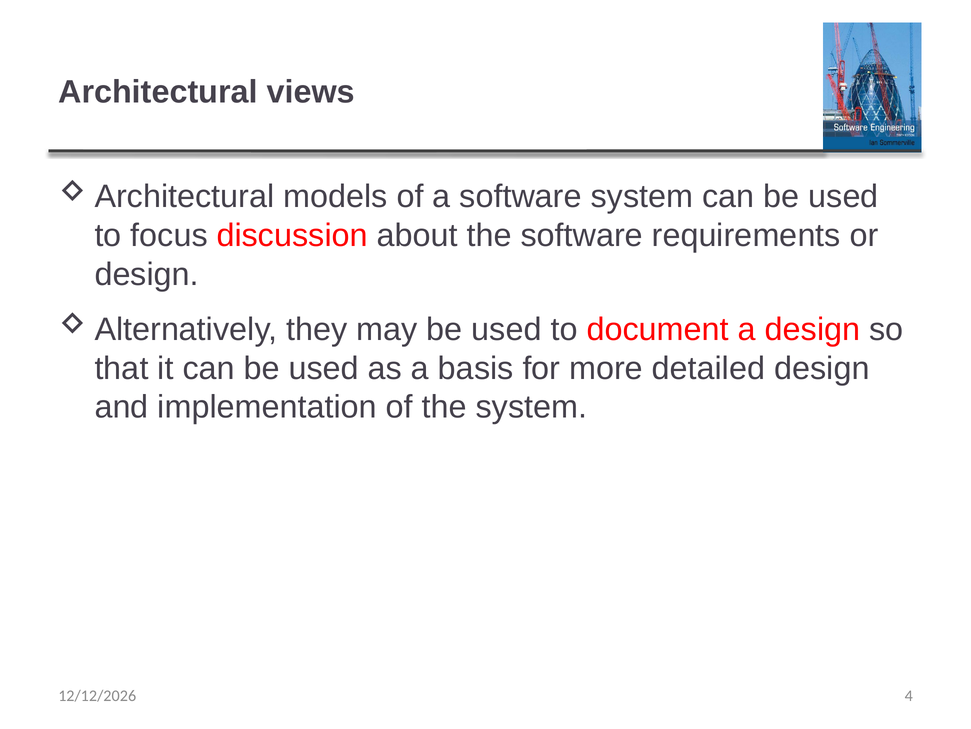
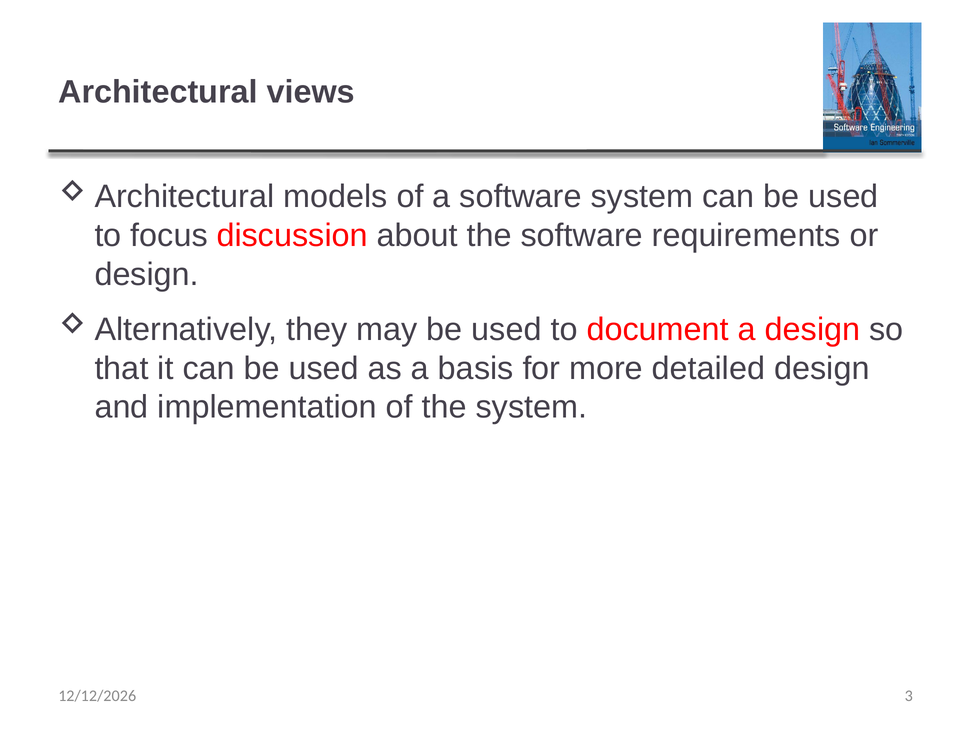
4: 4 -> 3 (909, 695)
